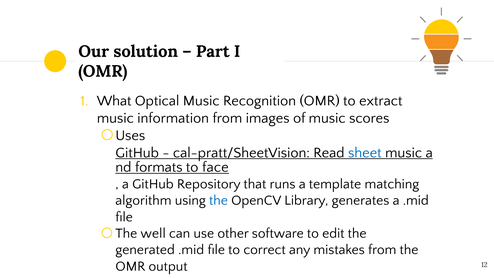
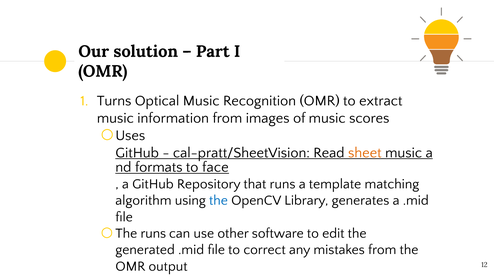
What: What -> Turns (114, 101)
sheet colour: blue -> orange (365, 153)
The well: well -> runs (153, 233)
